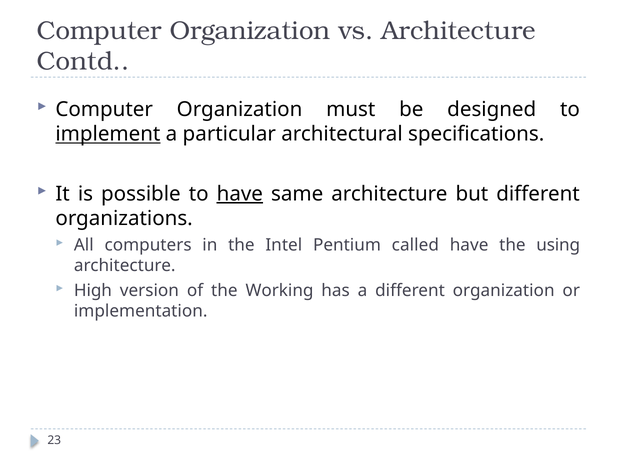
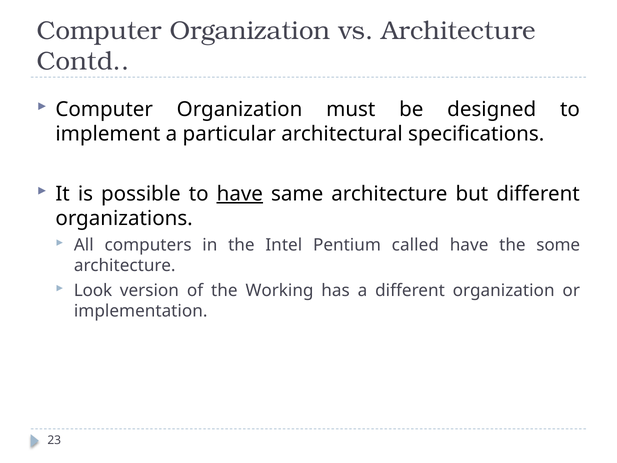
implement underline: present -> none (108, 134)
using: using -> some (558, 245)
High: High -> Look (93, 291)
